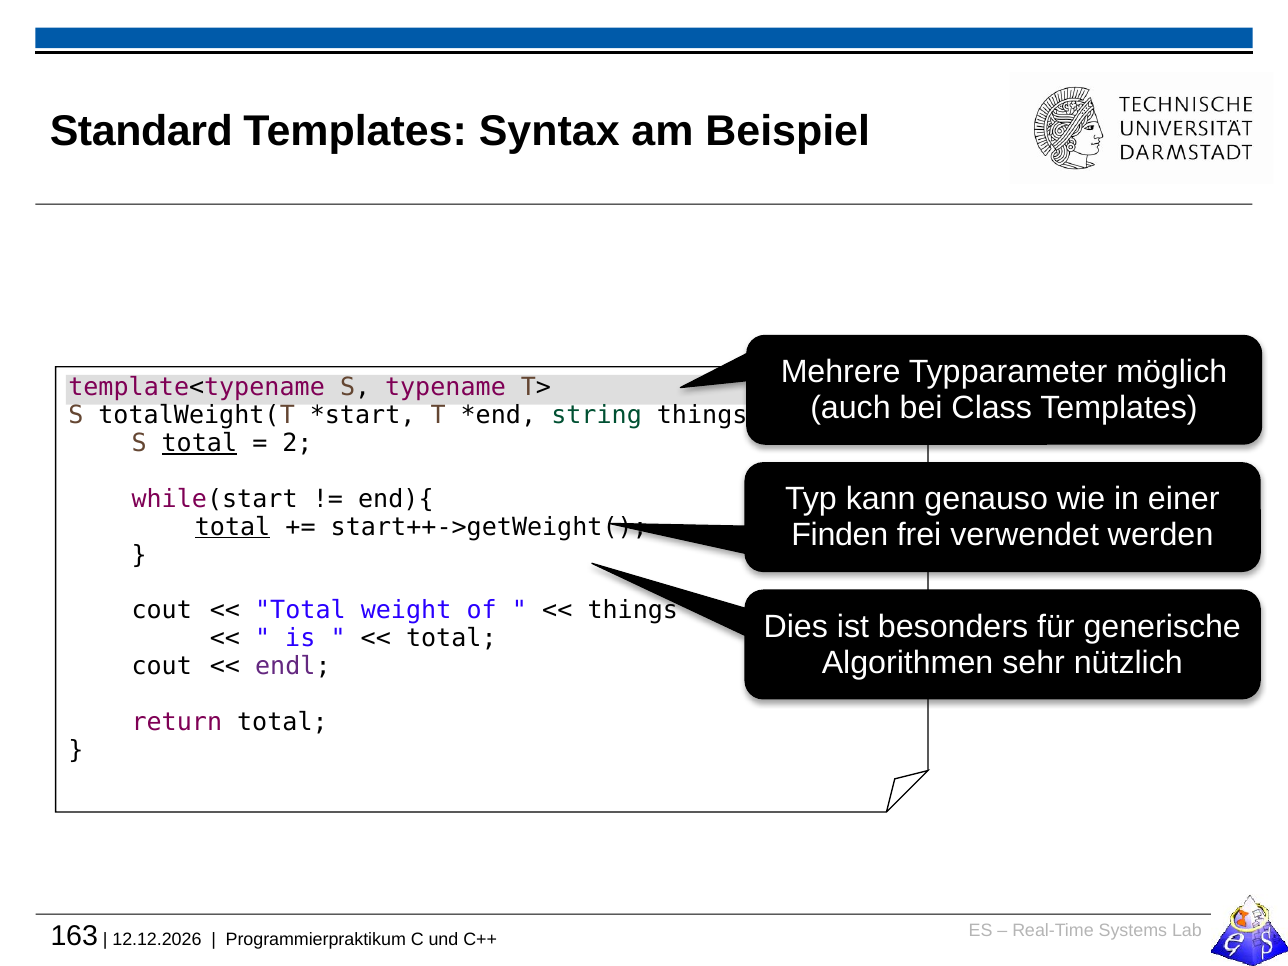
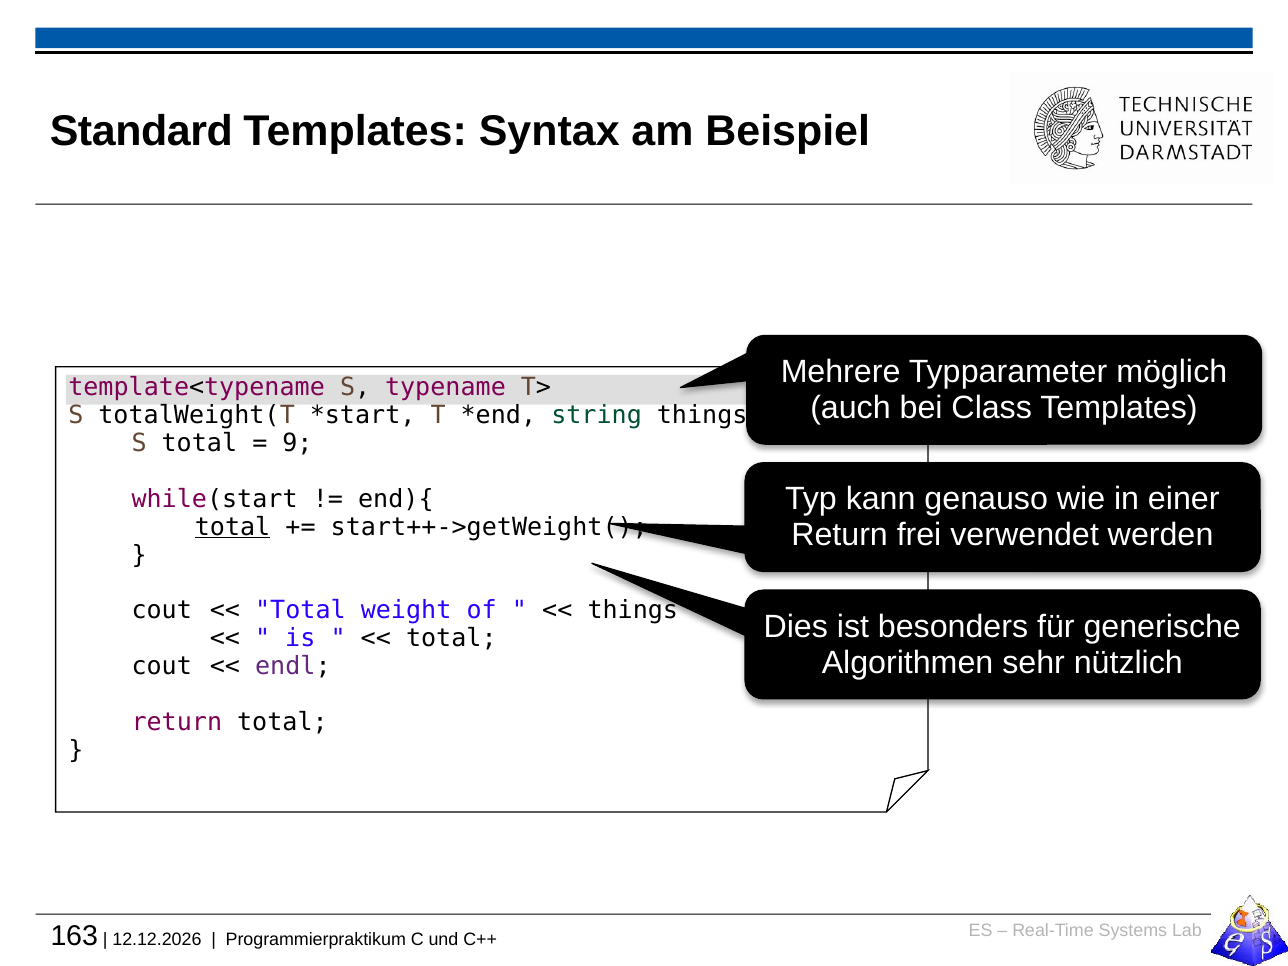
total underline: present -> none (199, 443)
2: 2 -> 9 (297, 443)
Finden: Finden -> Return (840, 535)
